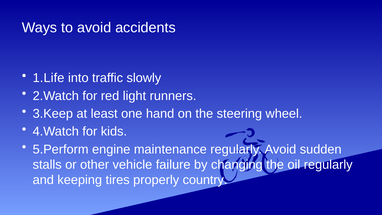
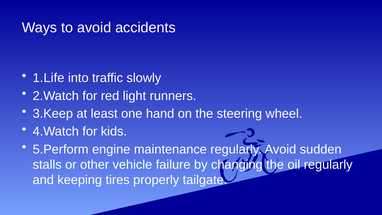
country: country -> tailgate (205, 180)
